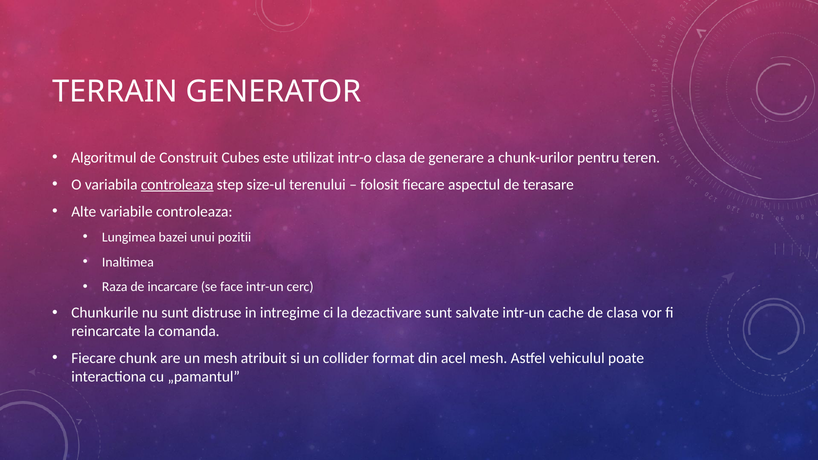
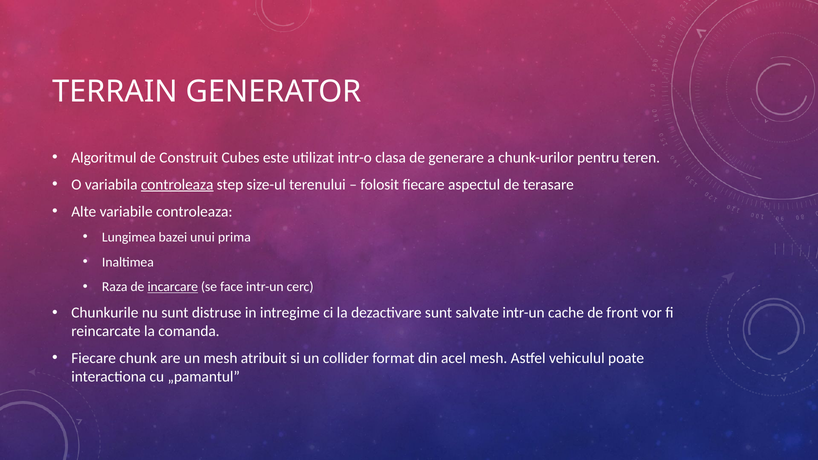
pozitii: pozitii -> prima (234, 237)
incarcare underline: none -> present (173, 287)
de clasa: clasa -> front (622, 313)
